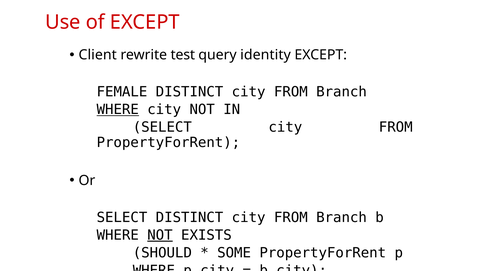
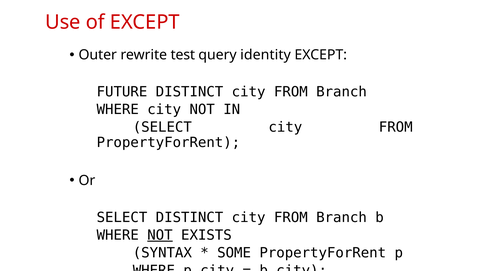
Client: Client -> Outer (98, 55)
FEMALE: FEMALE -> FUTURE (122, 92)
WHERE underline: present -> none (118, 110)
SHOULD: SHOULD -> SYNTAX (162, 253)
